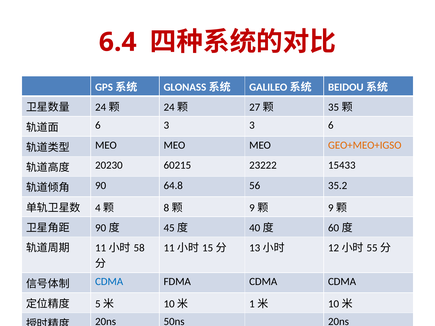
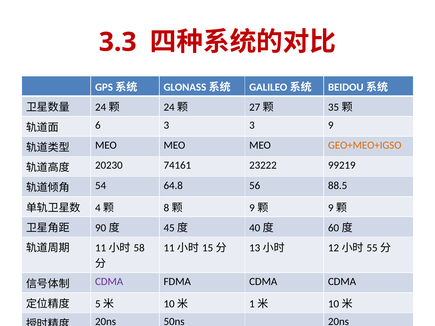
6.4: 6.4 -> 3.3 (118, 42)
3 6: 6 -> 9 (331, 125)
60215: 60215 -> 74161 (177, 165)
15433: 15433 -> 99219 (342, 165)
90: 90 -> 54 (101, 186)
35.2: 35.2 -> 88.5 (338, 186)
CDMA colour: blue -> purple (109, 282)
